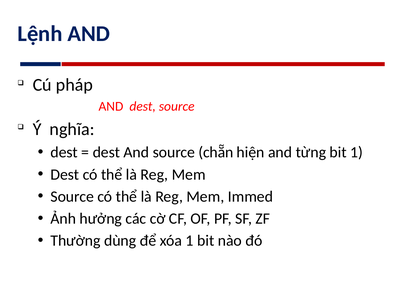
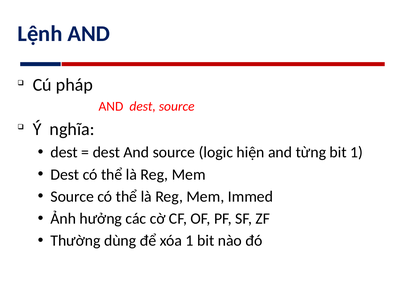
chẵn: chẵn -> logic (216, 152)
